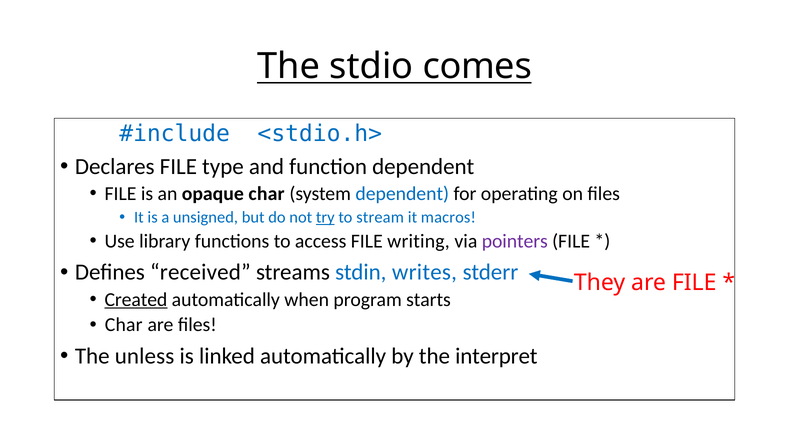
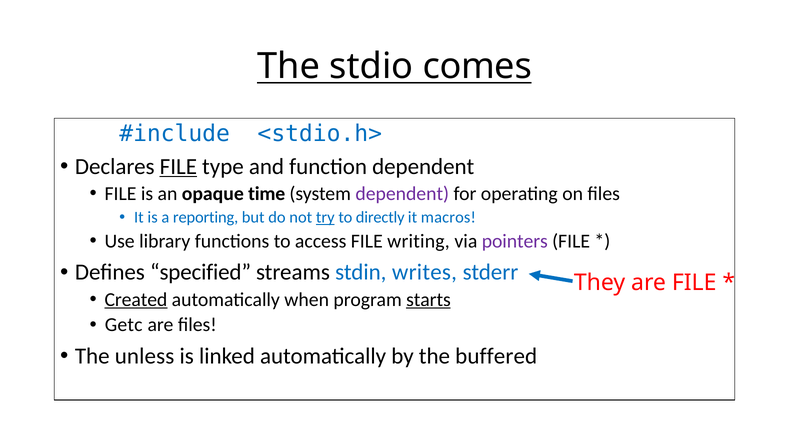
FILE underline: none -> present (178, 166)
opaque char: char -> time (267, 194)
dependent colour: blue -> purple (402, 194)
unsigned: unsigned -> reporting (206, 217)
stream: stream -> directly (380, 217)
received: received -> specified (201, 272)
starts underline: none -> present (428, 299)
Char: Char -> Getc (124, 325)
interpret: interpret -> buffered (496, 356)
